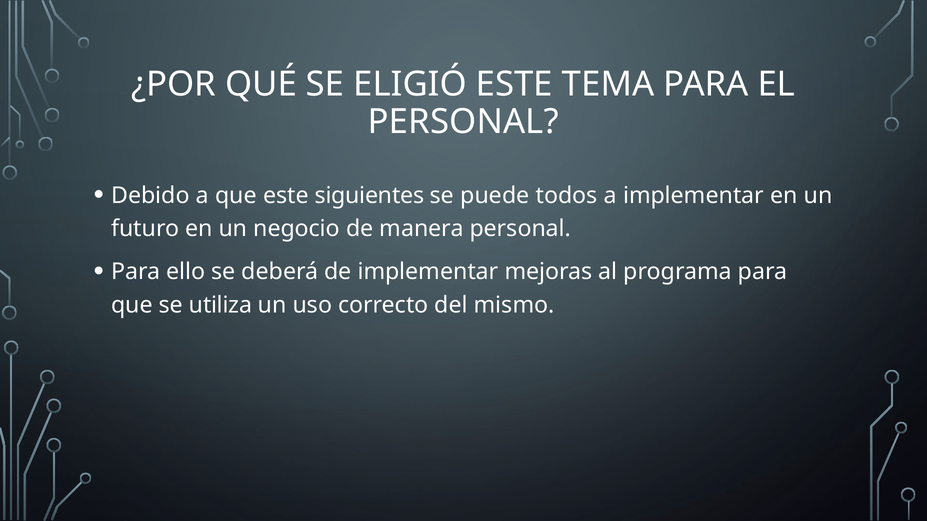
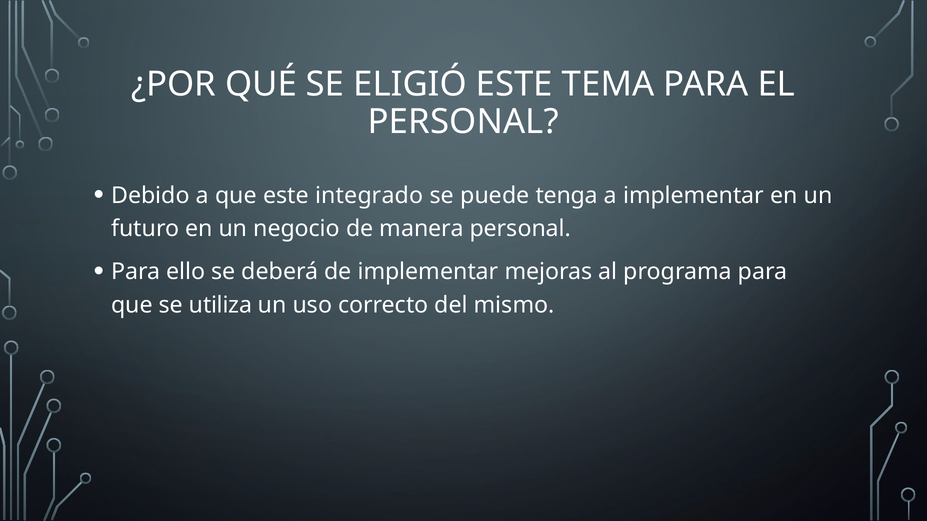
siguientes: siguientes -> integrado (369, 196)
todos: todos -> tenga (567, 196)
